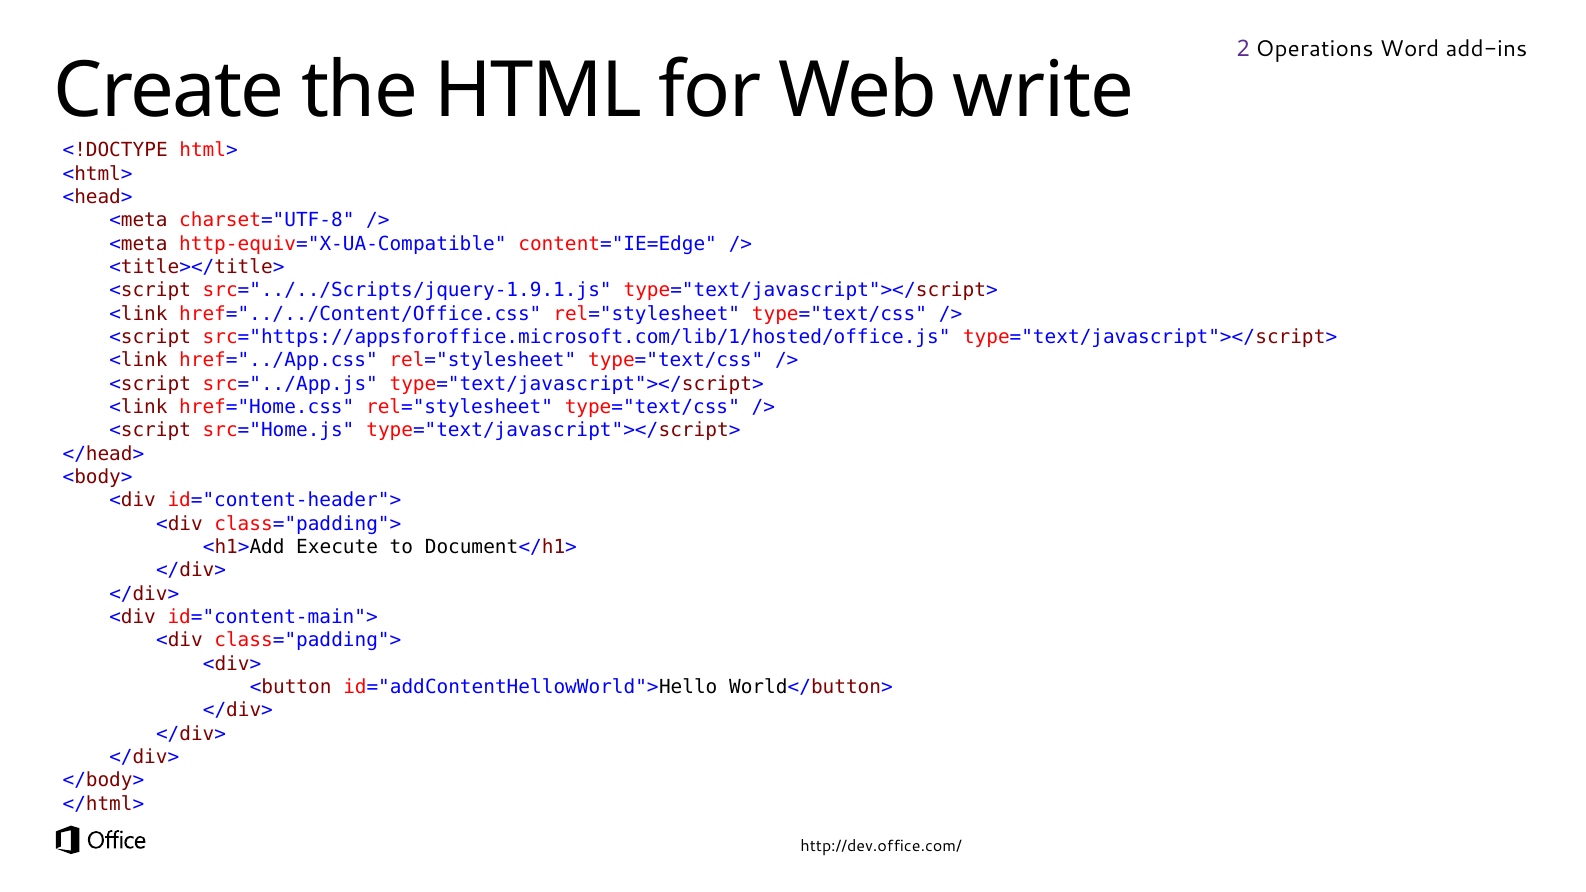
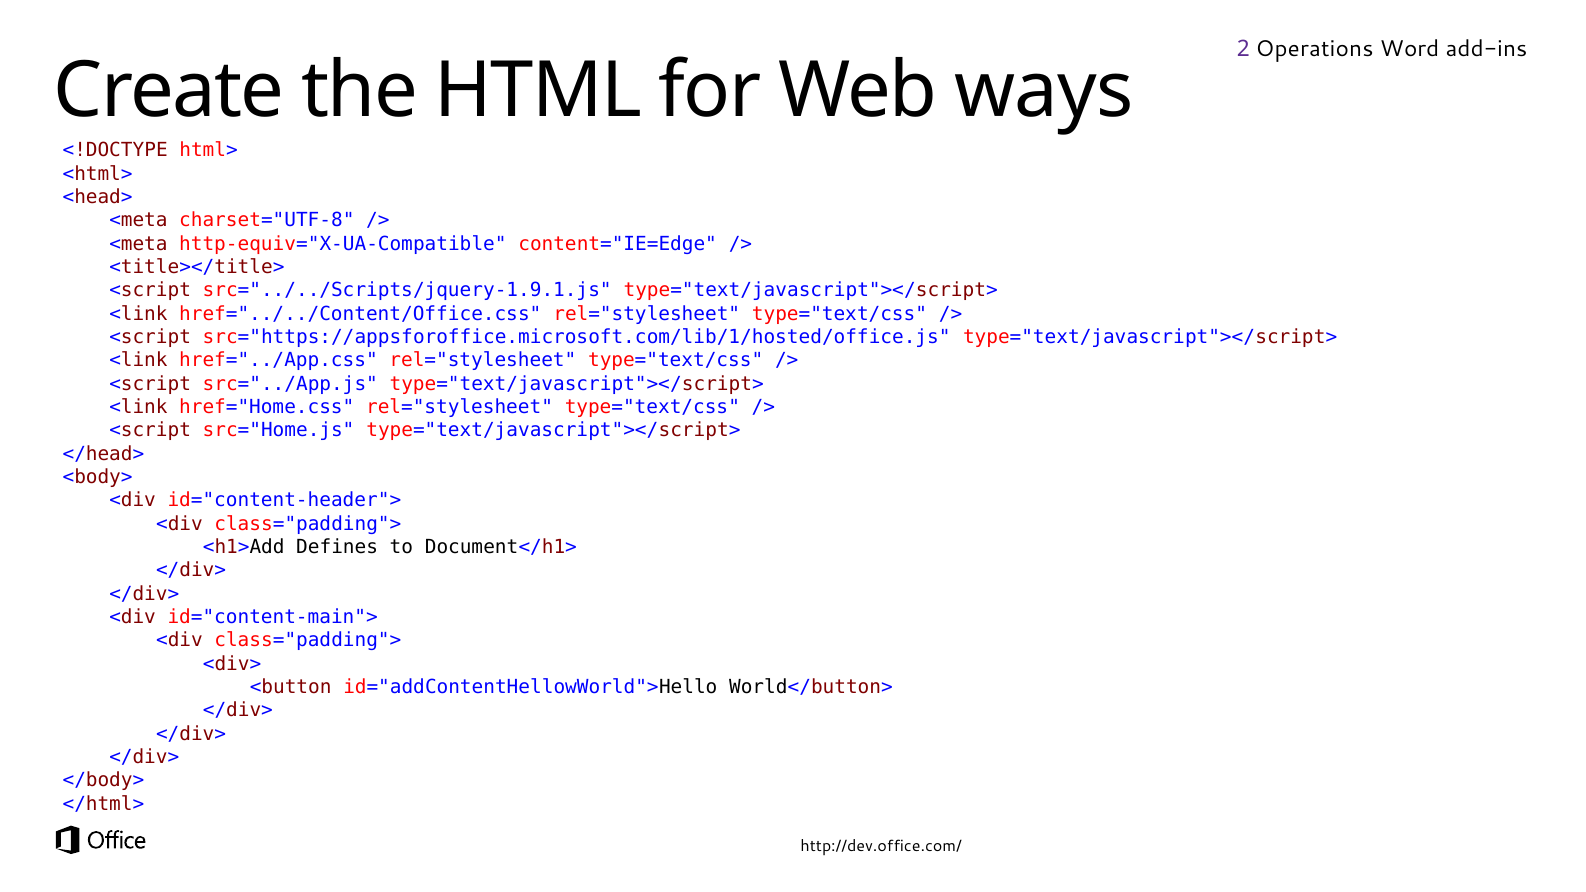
write: write -> ways (1044, 91)
Execute: Execute -> Defines (337, 547)
